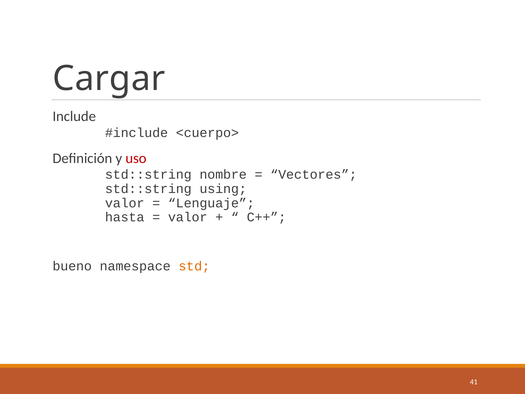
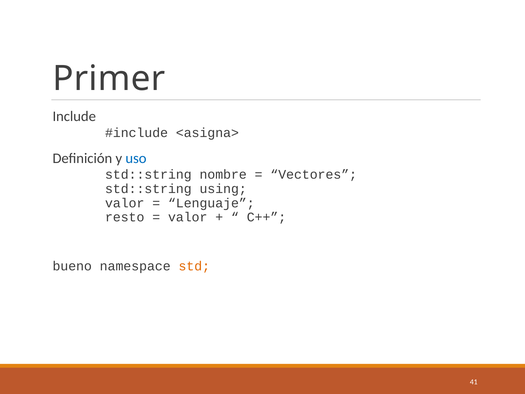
Cargar: Cargar -> Primer (109, 78)
<cuerpo>: <cuerpo> -> <asigna> (207, 133)
uso colour: red -> blue (136, 158)
hasta: hasta -> resto (125, 217)
